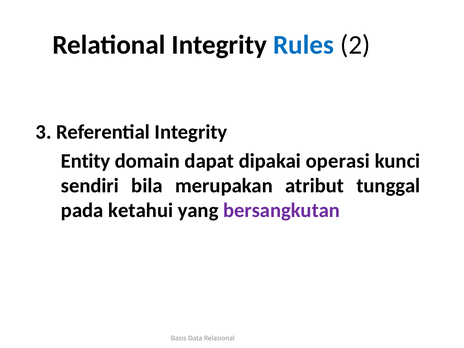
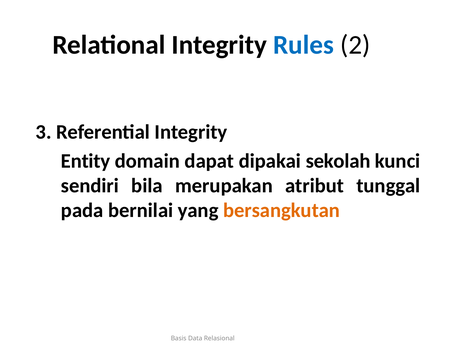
operasi: operasi -> sekolah (338, 161)
ketahui: ketahui -> bernilai (141, 211)
bersangkutan colour: purple -> orange (282, 211)
